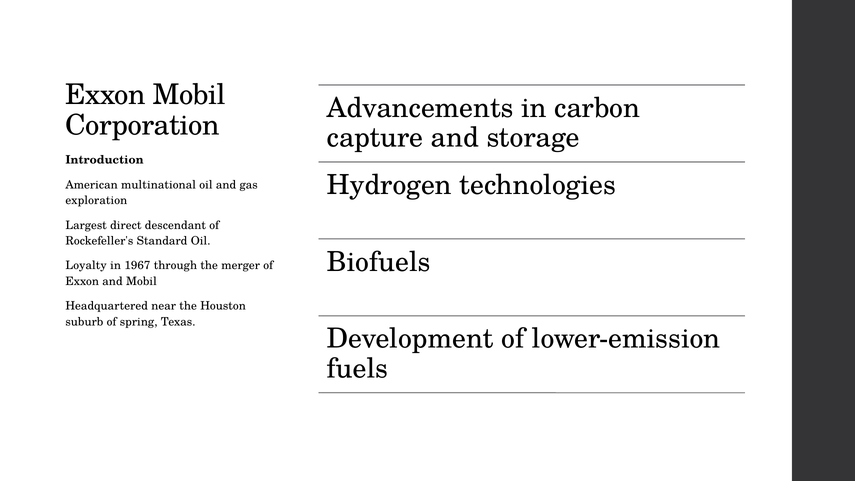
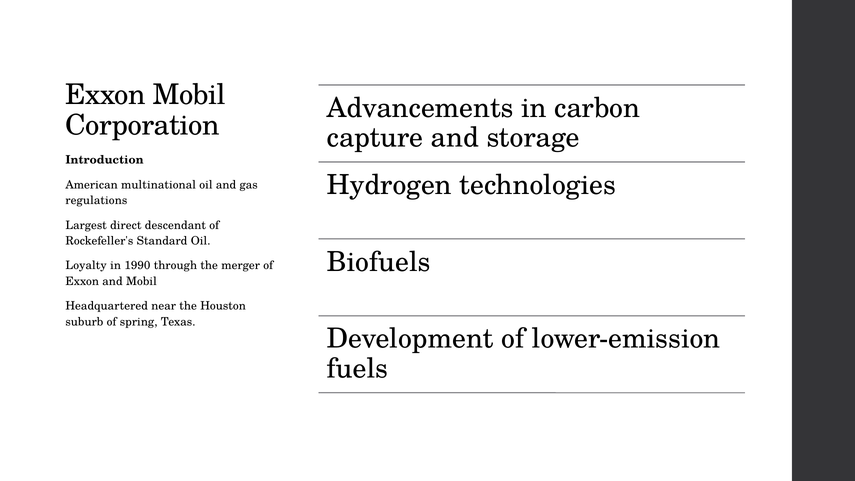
exploration: exploration -> regulations (96, 201)
1967: 1967 -> 1990 (137, 266)
